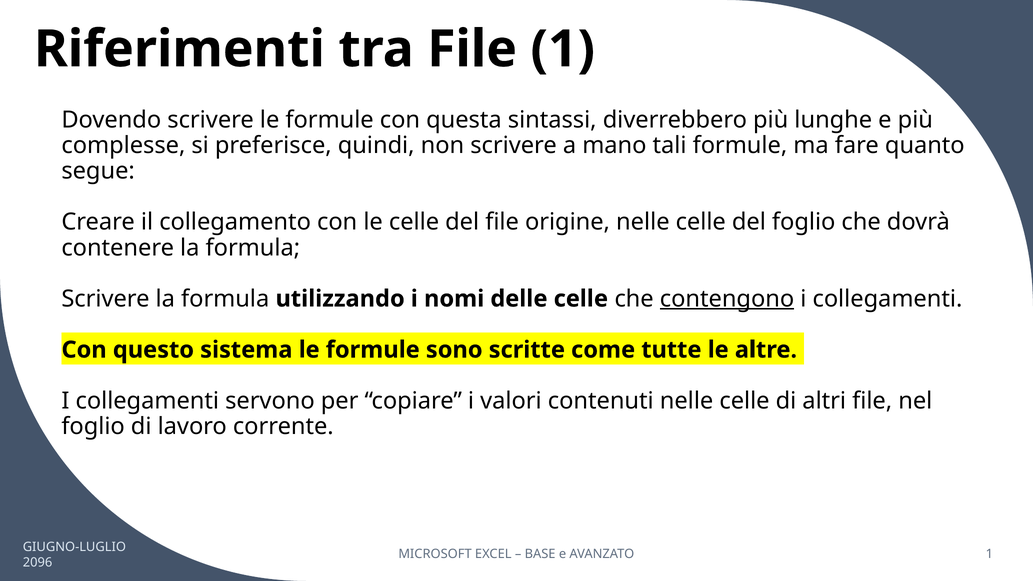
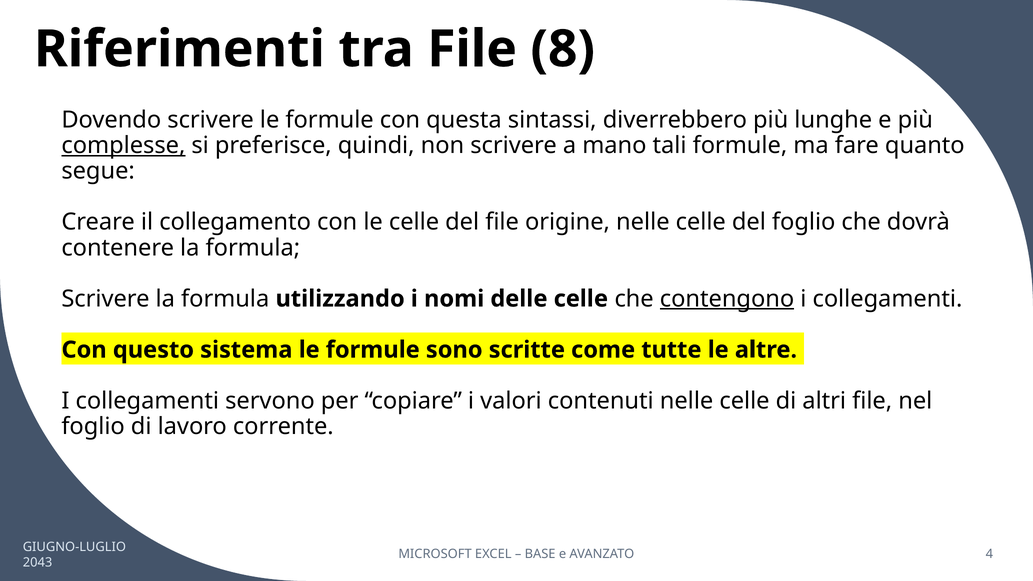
File 1: 1 -> 8 (563, 49)
complesse underline: none -> present (123, 146)
AVANZATO 1: 1 -> 4 (989, 554)
2096: 2096 -> 2043 (38, 563)
